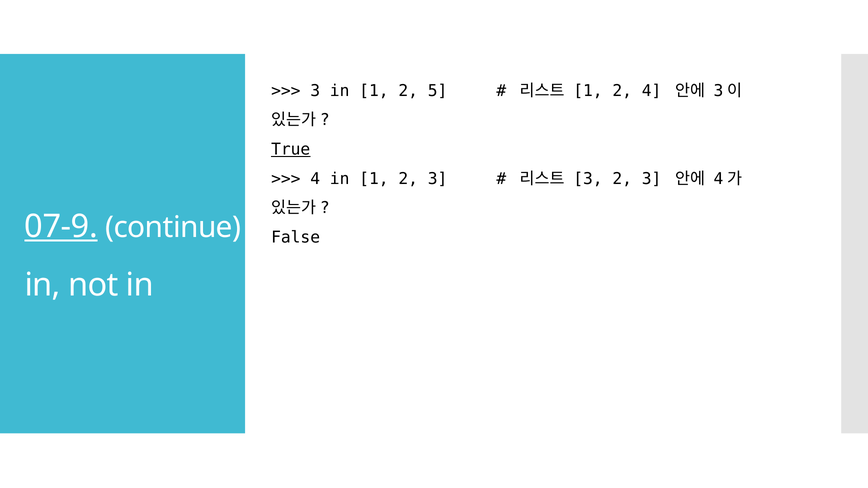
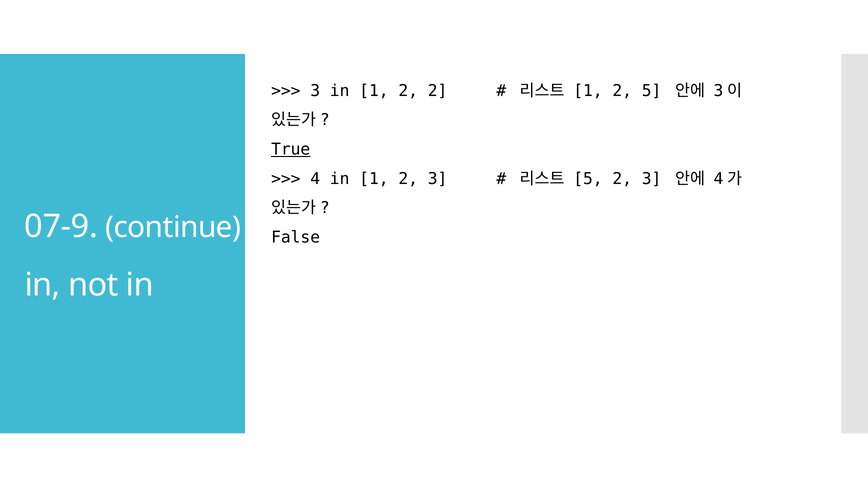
2 5: 5 -> 2 (438, 91)
2 4: 4 -> 5 (652, 91)
3: 3 -> 5 (588, 179)
07-9 underline: present -> none (61, 227)
